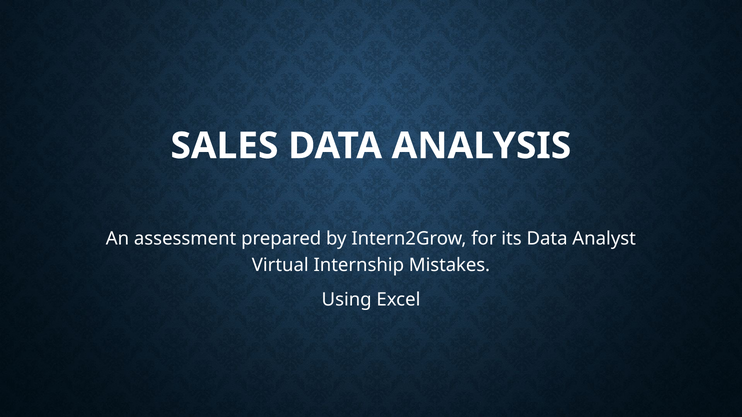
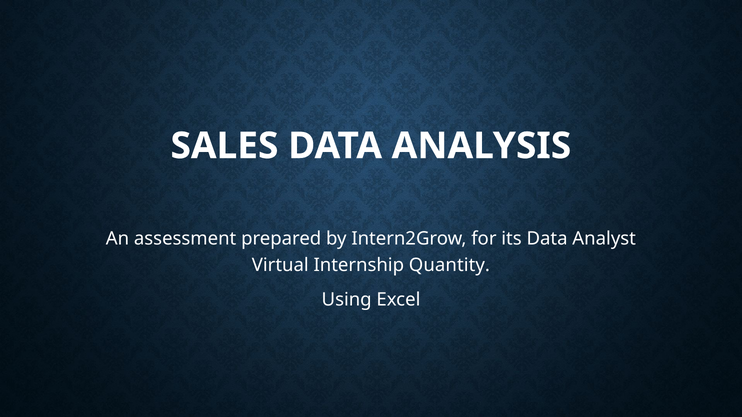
Mistakes: Mistakes -> Quantity (449, 266)
